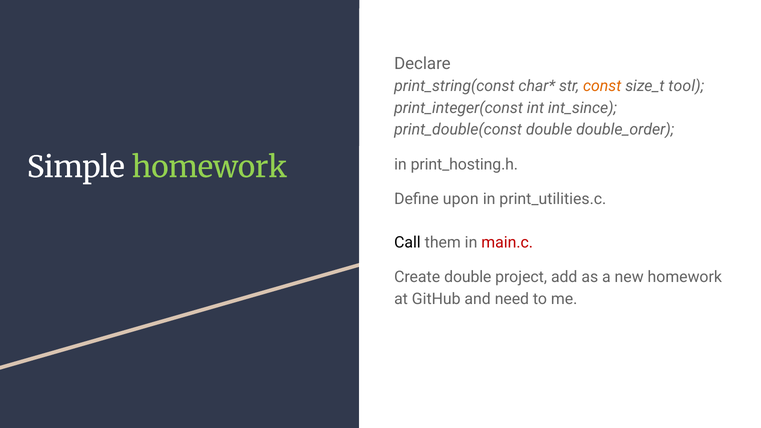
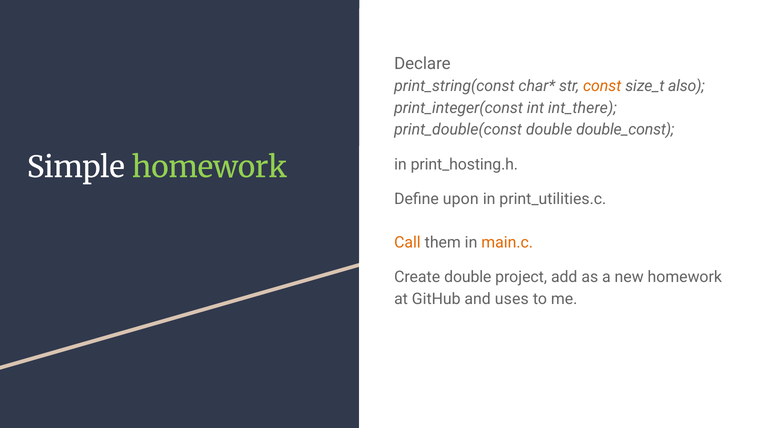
tool: tool -> also (686, 86)
int_since: int_since -> int_there (582, 108)
double_order: double_order -> double_const (625, 130)
Call colour: black -> orange (407, 243)
main.c colour: red -> orange (507, 243)
need: need -> uses (512, 299)
